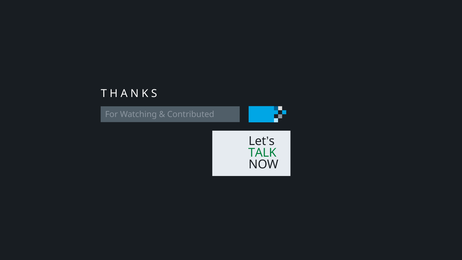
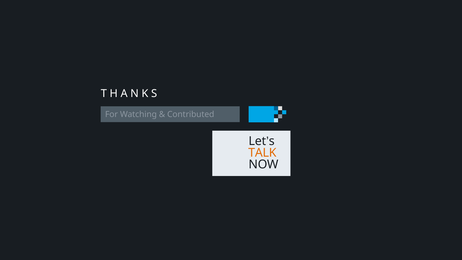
TALK colour: green -> orange (262, 153)
